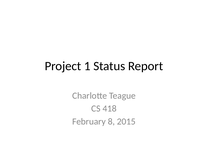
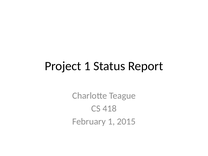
February 8: 8 -> 1 (111, 122)
